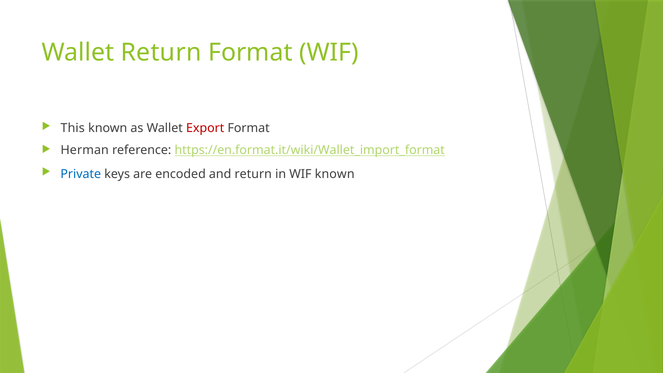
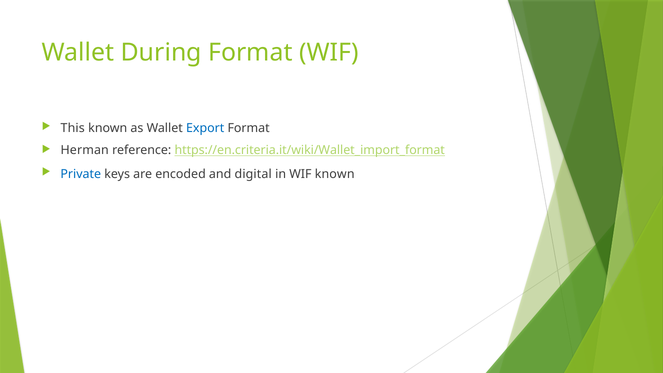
Wallet Return: Return -> During (161, 52)
Export colour: red -> blue (205, 128)
https://en.format.it/wiki/Wallet_import_format: https://en.format.it/wiki/Wallet_import_format -> https://en.criteria.it/wiki/Wallet_import_format (310, 150)
and return: return -> digital (253, 174)
